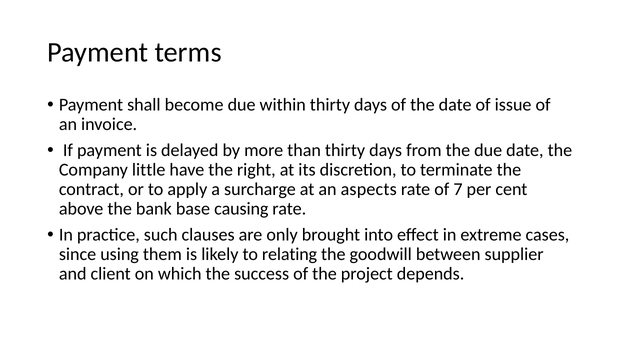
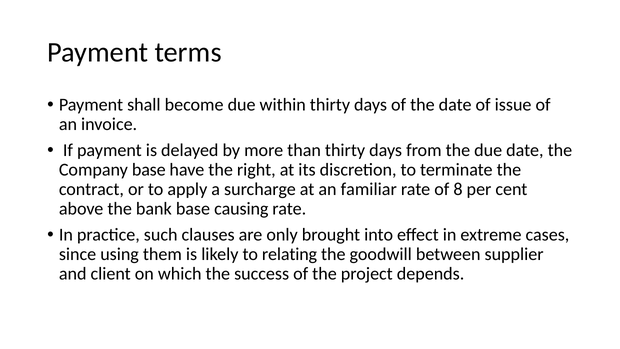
Company little: little -> base (149, 170)
aspects: aspects -> familiar (369, 189)
7: 7 -> 8 (458, 189)
